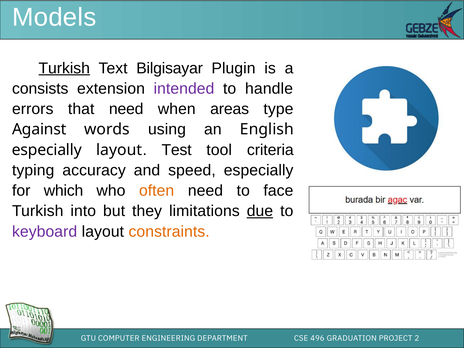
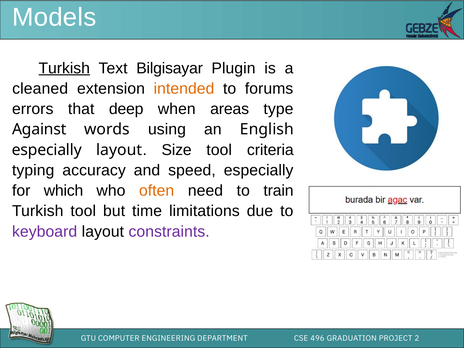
consists: consists -> cleaned (40, 89)
intended colour: purple -> orange (184, 89)
handle: handle -> forums (269, 89)
that need: need -> deep (126, 109)
Test: Test -> Size (177, 150)
face: face -> train (278, 191)
Turkish into: into -> tool (83, 211)
they: they -> time (147, 211)
due underline: present -> none (260, 211)
constraints colour: orange -> purple (169, 232)
